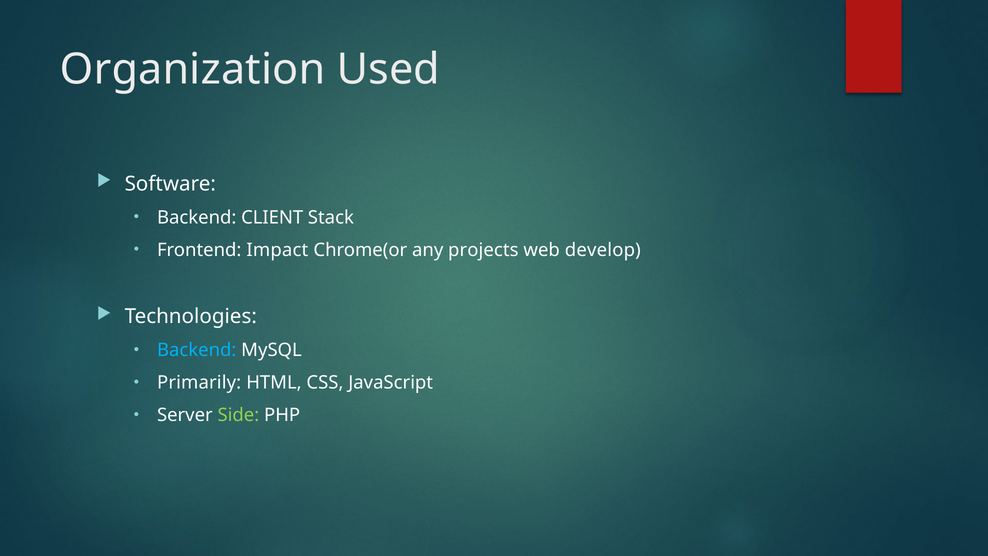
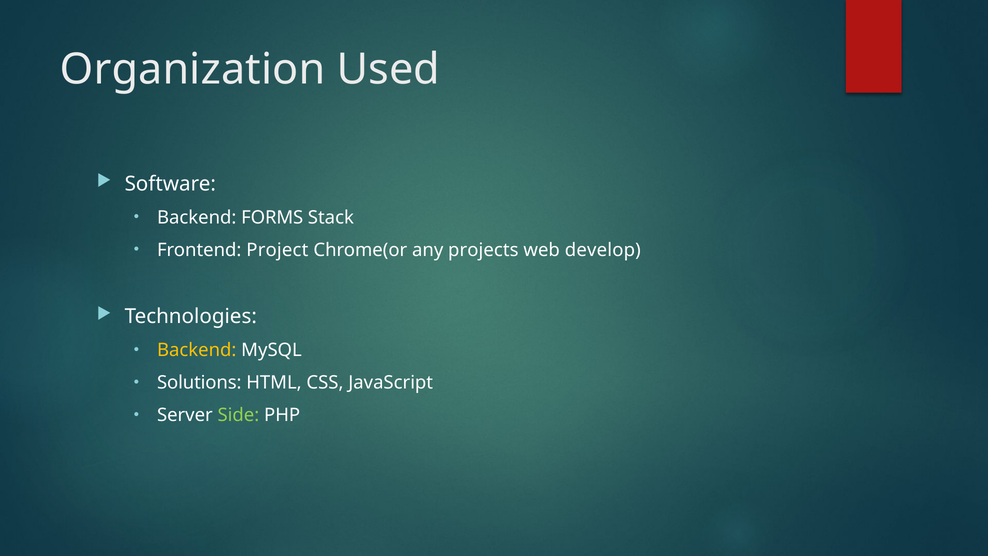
CLIENT: CLIENT -> FORMS (272, 217)
Impact: Impact -> Project (277, 250)
Backend colour: light blue -> yellow (197, 350)
Primarily: Primarily -> Solutions (199, 383)
